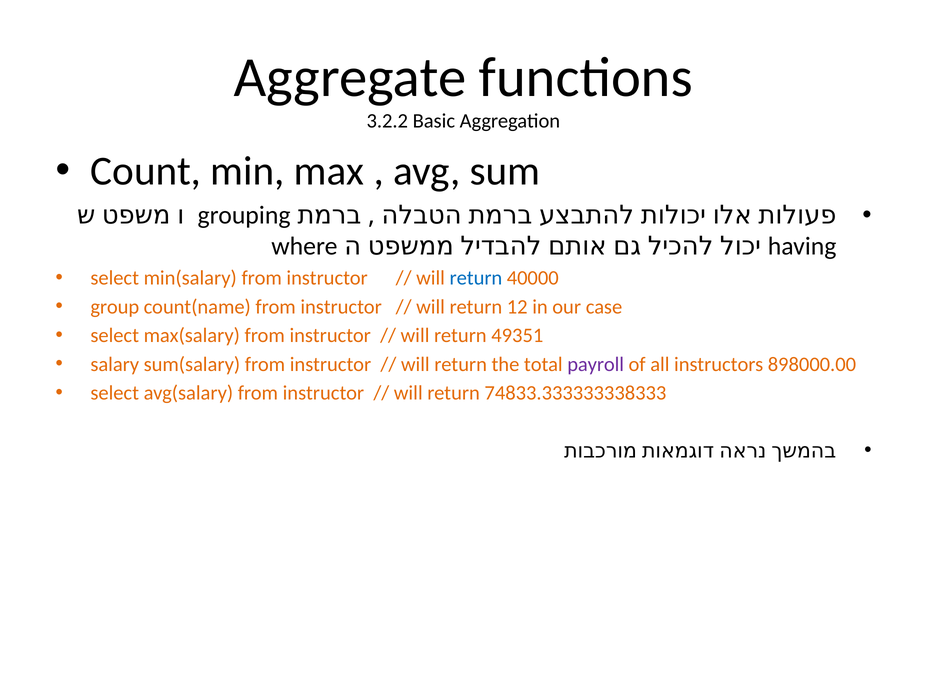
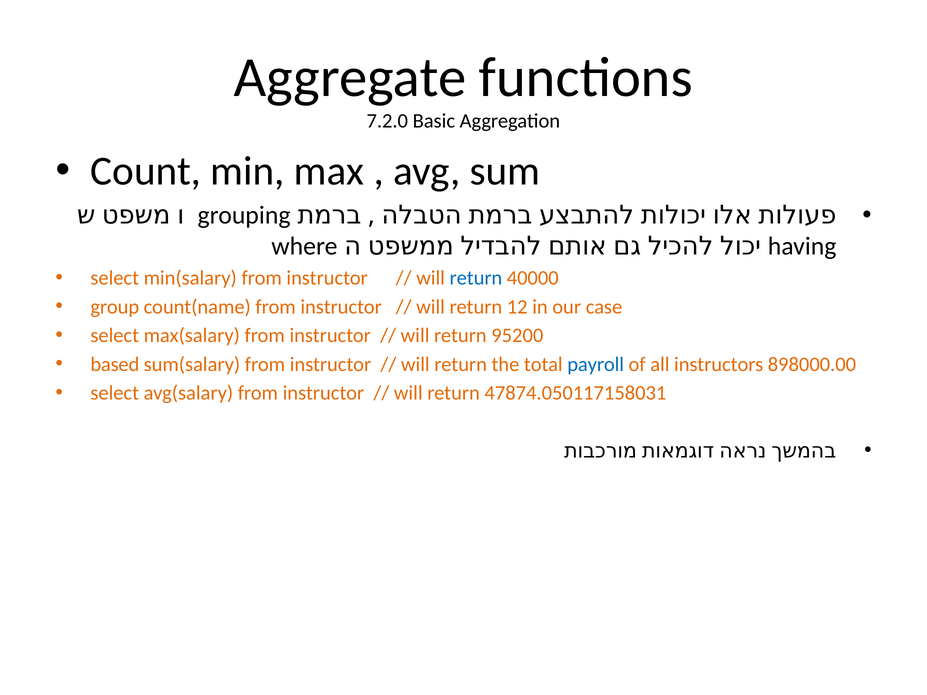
3.2.2: 3.2.2 -> 7.2.0 (387, 121)
49351: 49351 -> 95200 (517, 336)
salary: salary -> based (115, 365)
payroll colour: purple -> blue (596, 365)
74833.333333338333: 74833.333333338333 -> 47874.050117158031 (575, 393)
